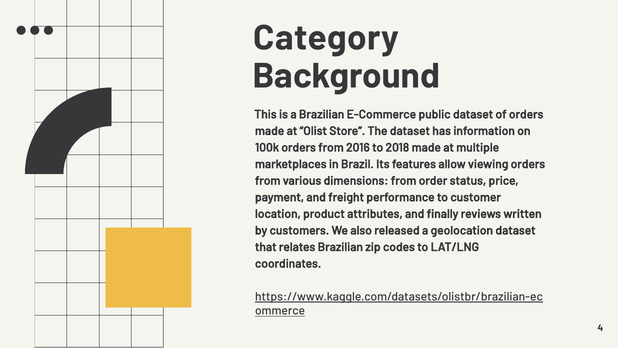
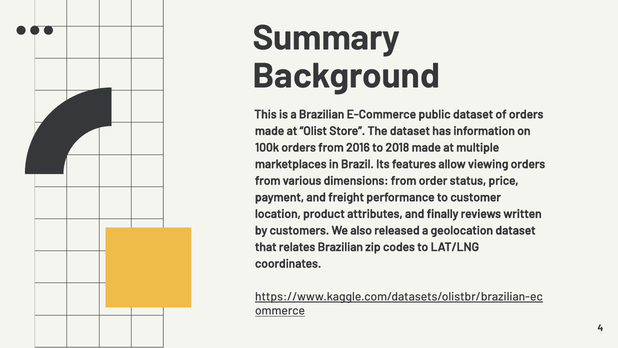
Category: Category -> Summary (326, 38)
